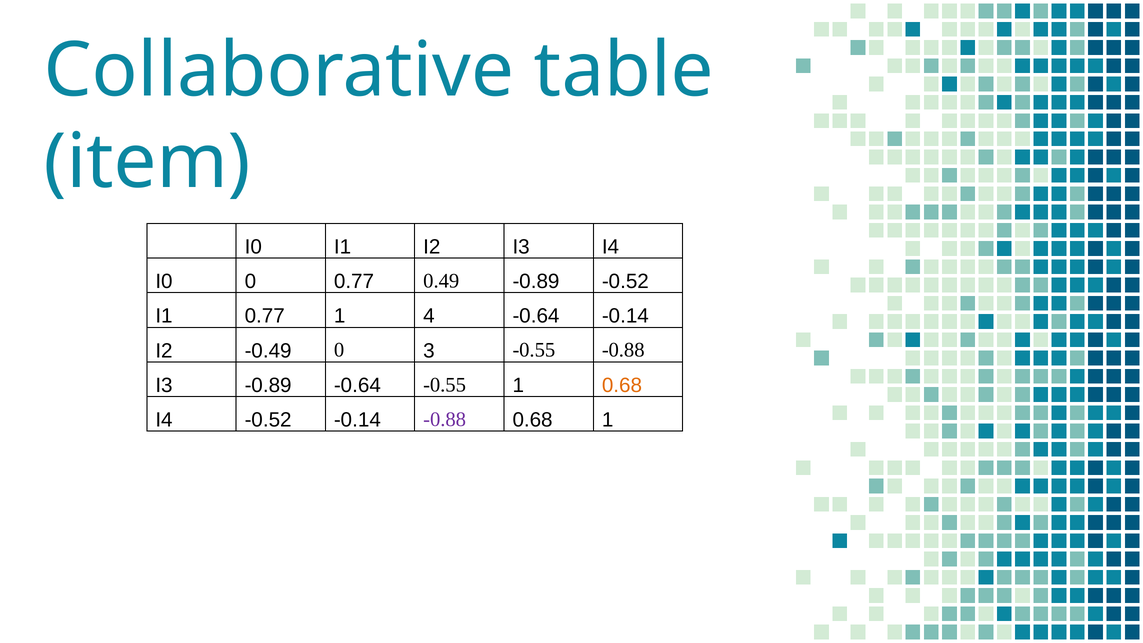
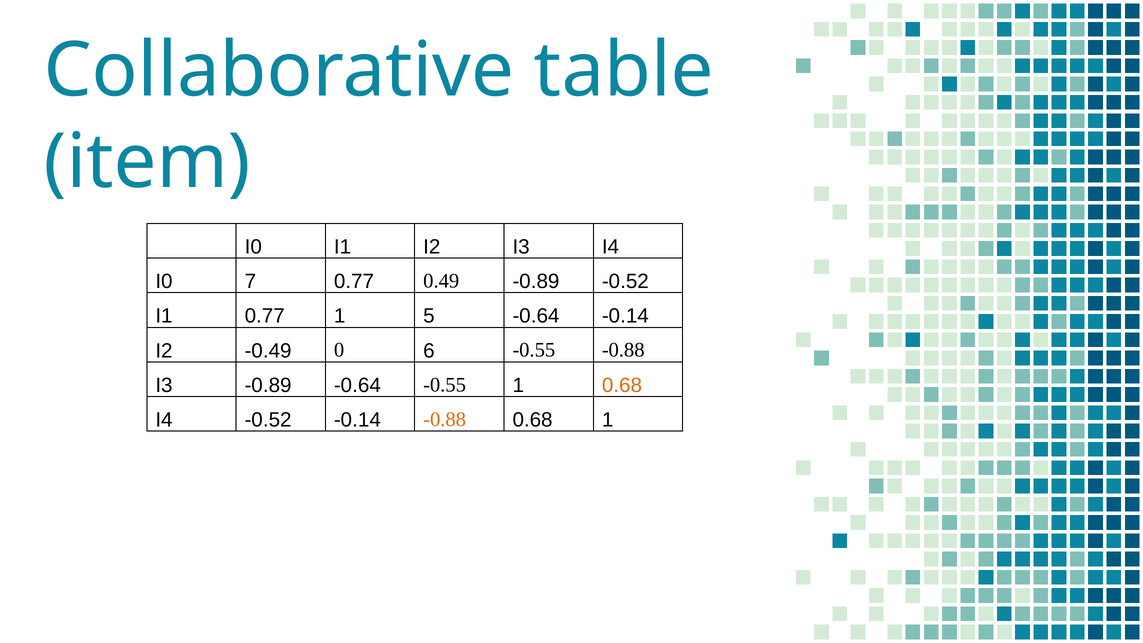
I0 0: 0 -> 7 (250, 281)
4: 4 -> 5 (429, 316)
3: 3 -> 6 (429, 351)
-0.88 colour: purple -> orange (445, 419)
